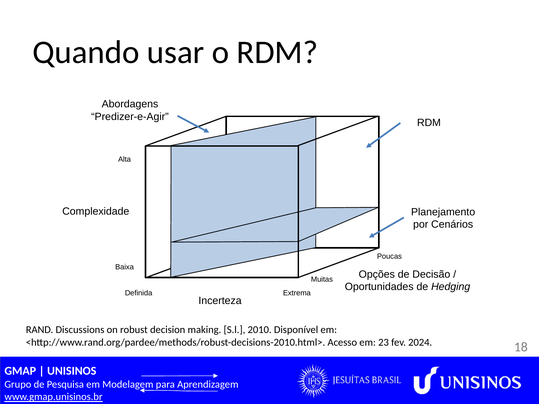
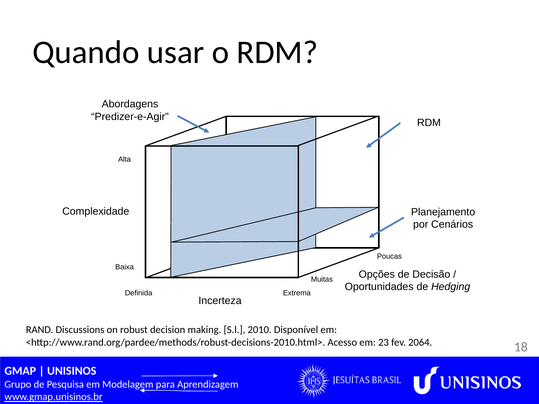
2024: 2024 -> 2064 (420, 343)
